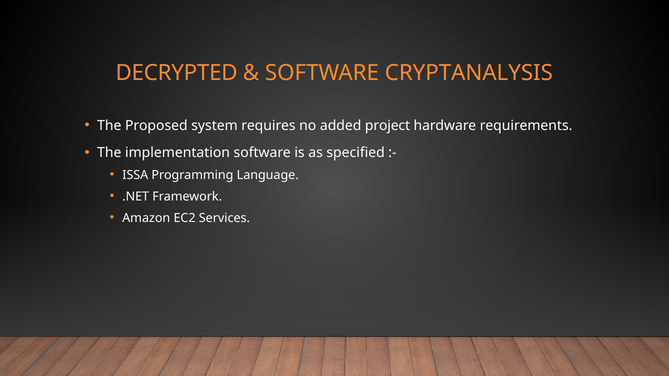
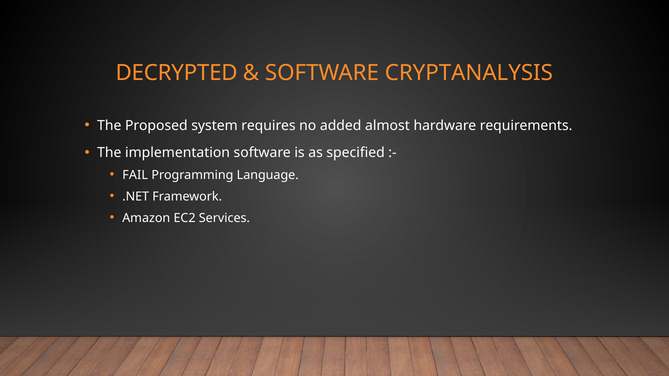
project: project -> almost (387, 126)
ISSA: ISSA -> FAIL (135, 175)
